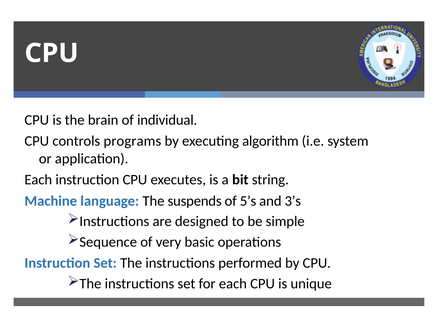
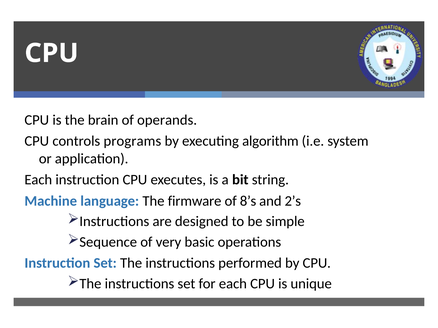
individual: individual -> operands (167, 120)
suspends: suspends -> firmware (195, 201)
5’s: 5’s -> 8’s (248, 201)
3’s: 3’s -> 2’s (293, 201)
